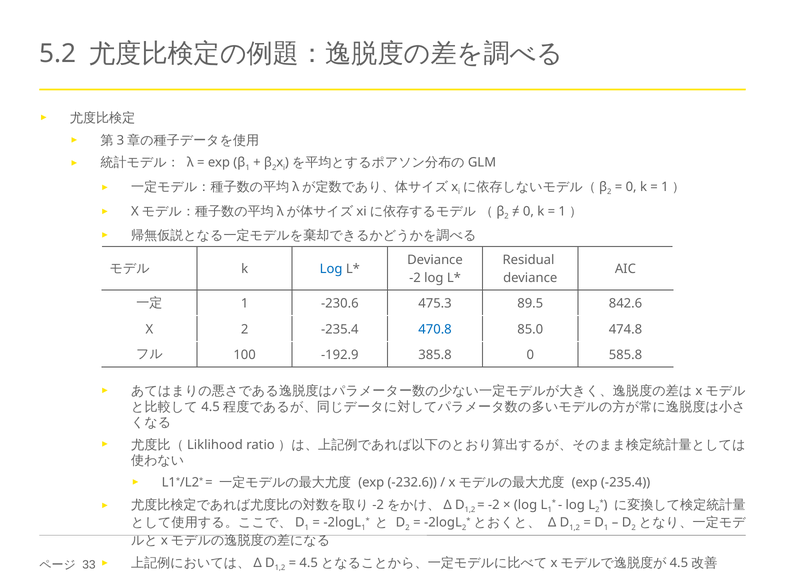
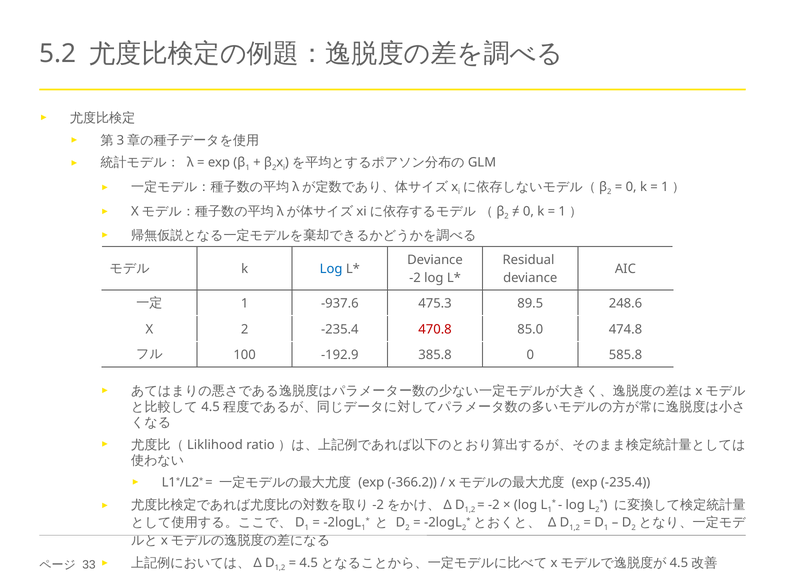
-230.6: -230.6 -> -937.6 (340, 304)
842.6: 842.6 -> 248.6 (625, 304)
470.8 colour: blue -> red (435, 330)
-232.6: -232.6 -> -366.2 (412, 483)
